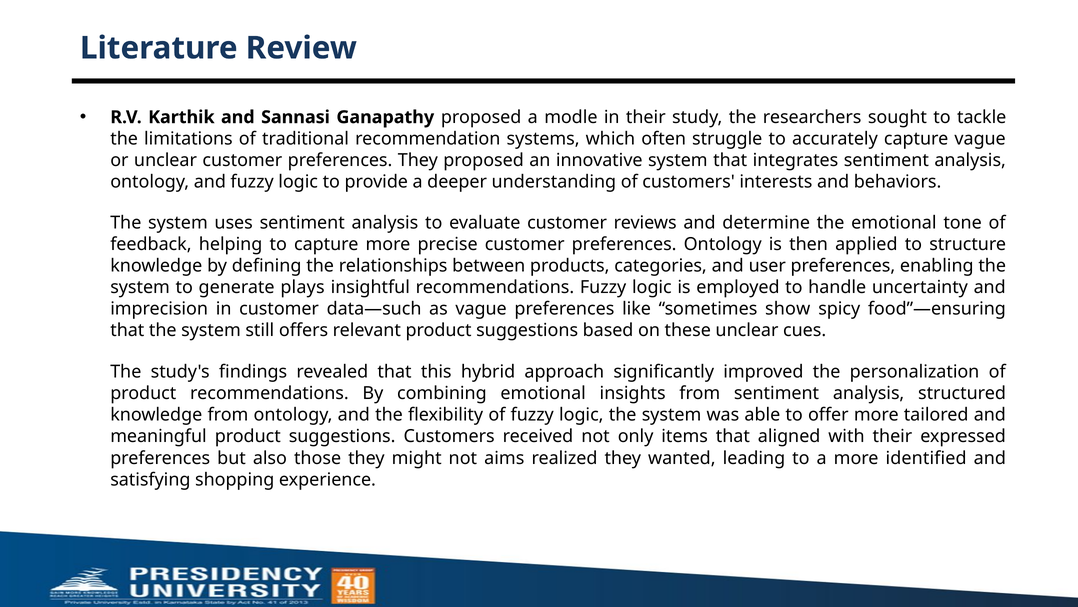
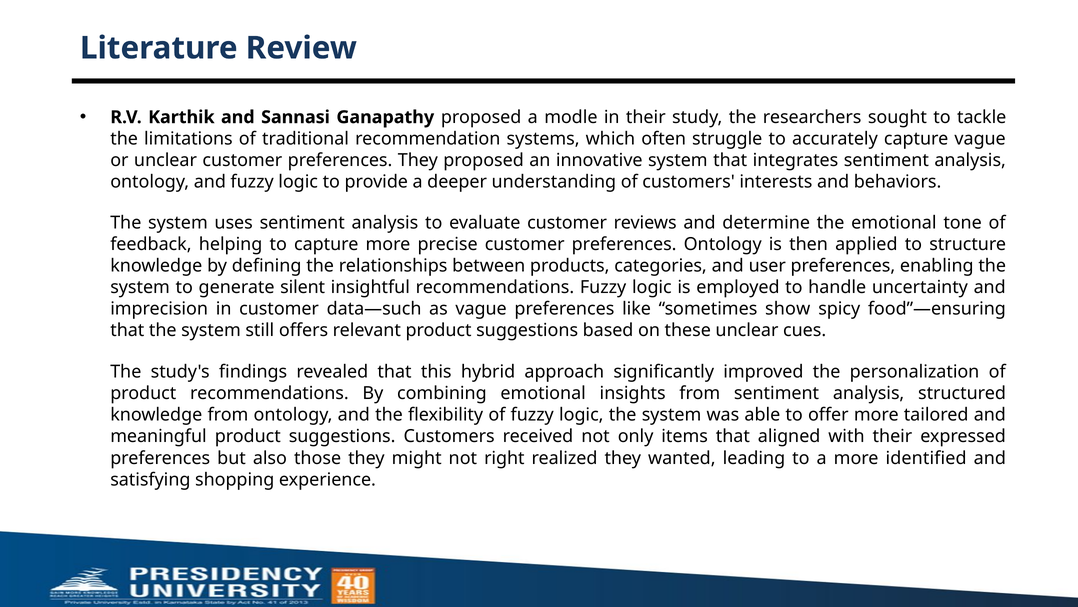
plays: plays -> silent (303, 287)
aims: aims -> right (504, 458)
